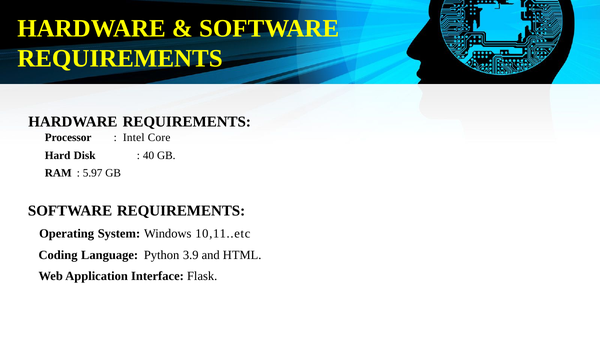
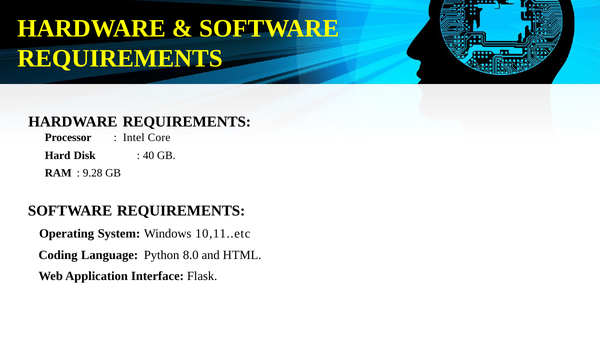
5.97: 5.97 -> 9.28 (93, 173)
3.9: 3.9 -> 8.0 (191, 255)
